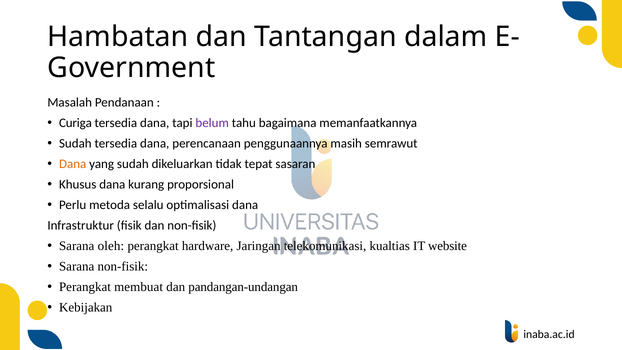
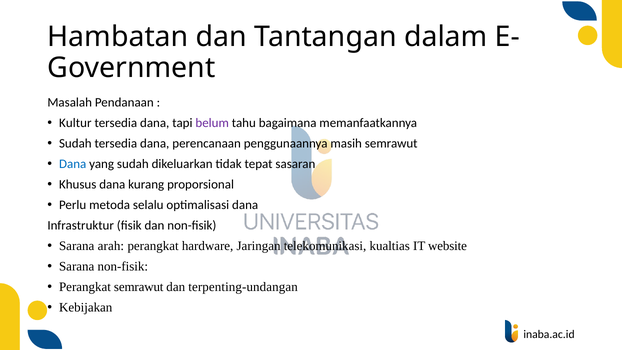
Curiga: Curiga -> Kultur (75, 123)
Dana colour: orange -> blue (73, 164)
oleh: oleh -> arah (111, 246)
Perangkat membuat: membuat -> semrawut (139, 287)
pandangan-undangan: pandangan-undangan -> terpenting-undangan (243, 287)
